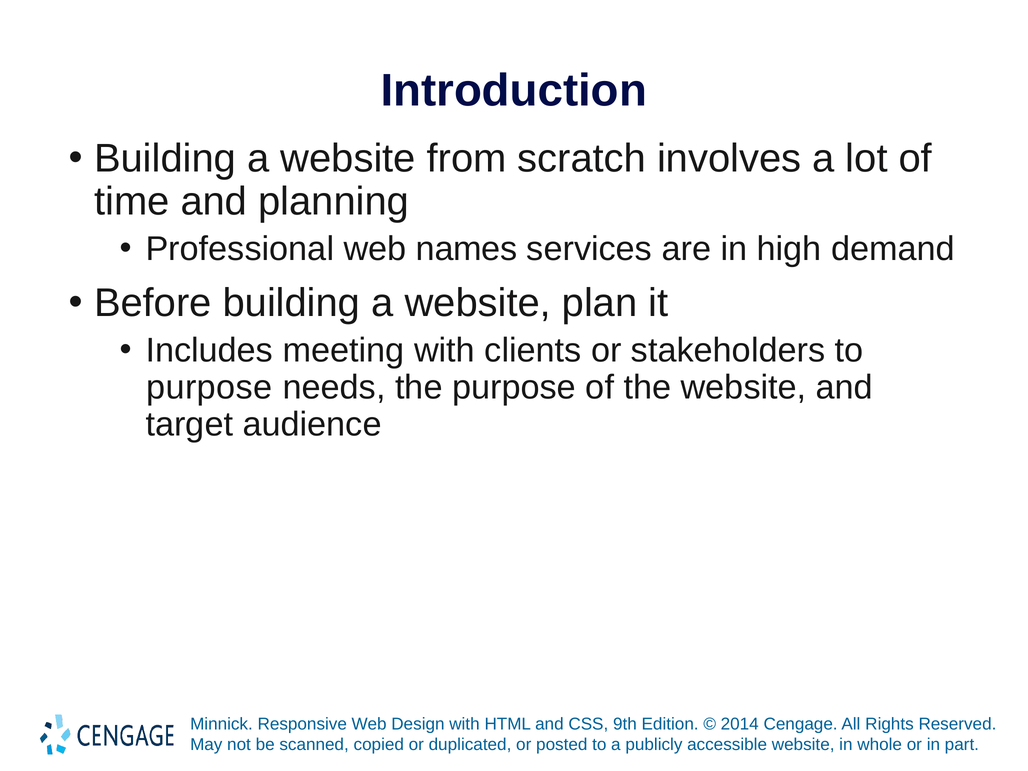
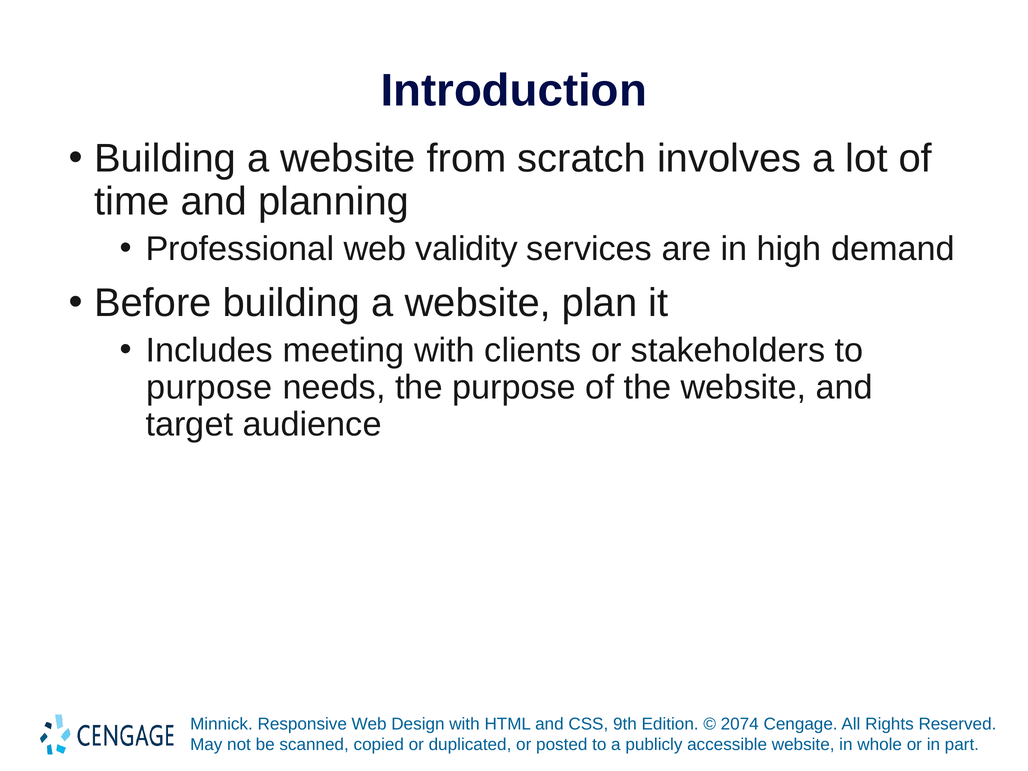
names: names -> validity (467, 249)
2014: 2014 -> 2074 (740, 724)
